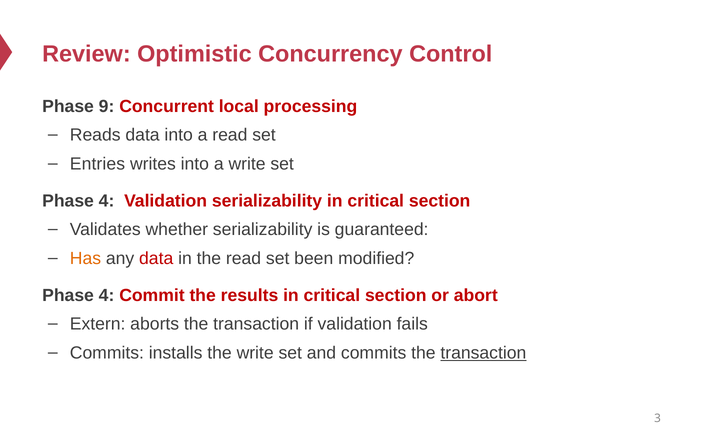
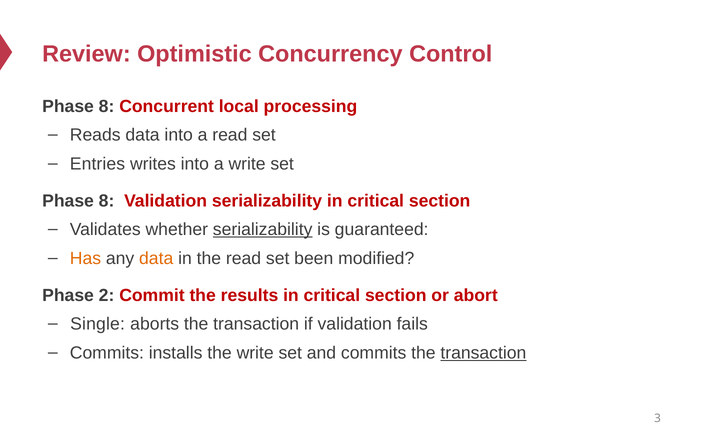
9: 9 -> 8 (107, 106)
4: 4 -> 8 (107, 201)
serializability underline: none -> present (263, 230)
data colour: red -> orange (156, 259)
4: 4 -> 2 (107, 296)
Extern: Extern -> Single (98, 324)
